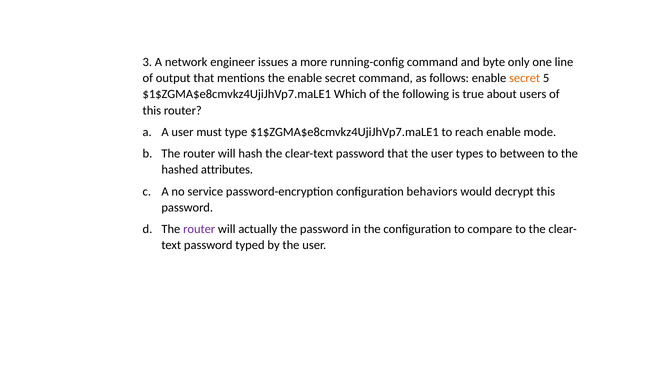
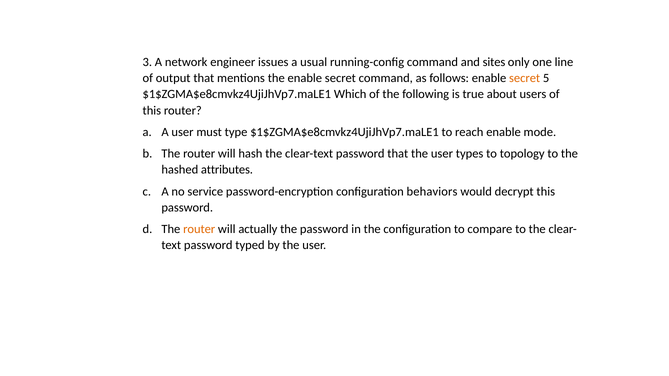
more: more -> usual (314, 62)
byte: byte -> sites (494, 62)
between: between -> topology (522, 154)
router colour: purple -> orange (199, 229)
